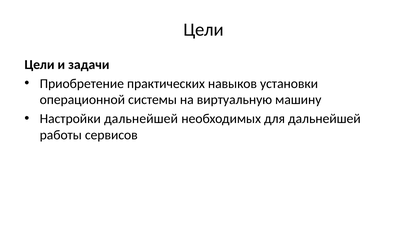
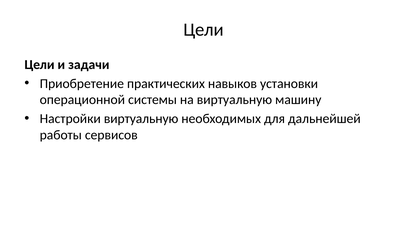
Настройки дальнейшей: дальнейшей -> виртуальную (141, 119)
